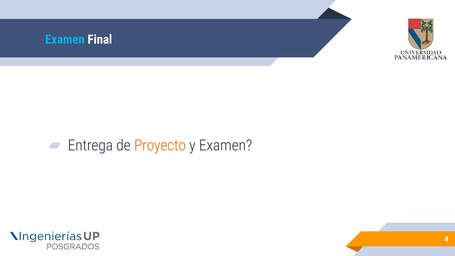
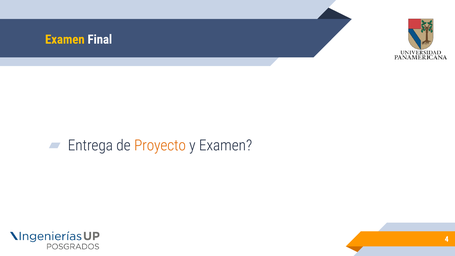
Examen colour: light blue -> yellow (65, 39)
